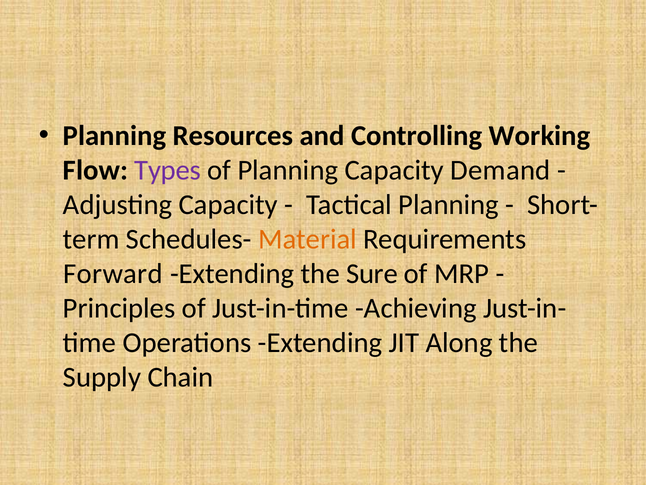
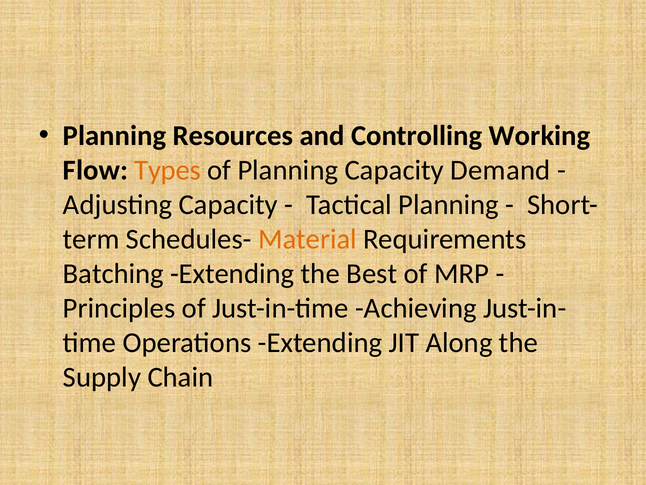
Types colour: purple -> orange (168, 170)
Forward: Forward -> Batching (113, 273)
Sure: Sure -> Best (372, 273)
